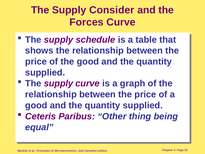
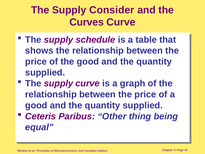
Forces: Forces -> Curves (87, 22)
